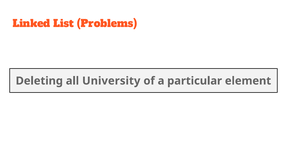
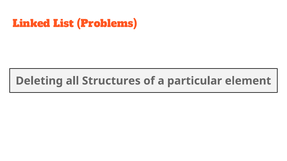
University: University -> Structures (111, 81)
